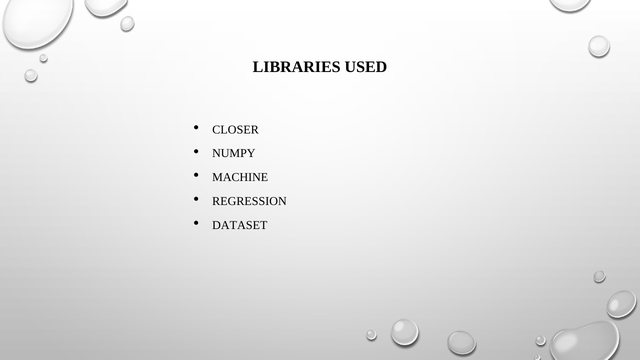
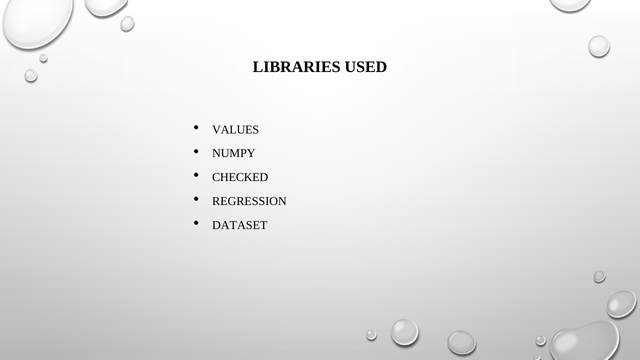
CLOSER: CLOSER -> VALUES (236, 130)
MACHINE: MACHINE -> CHECKED (240, 177)
